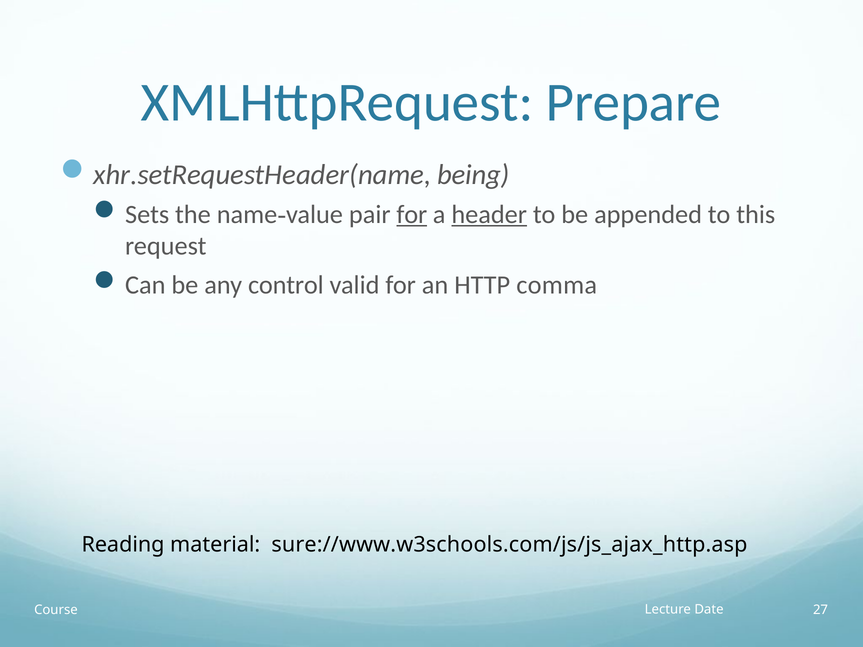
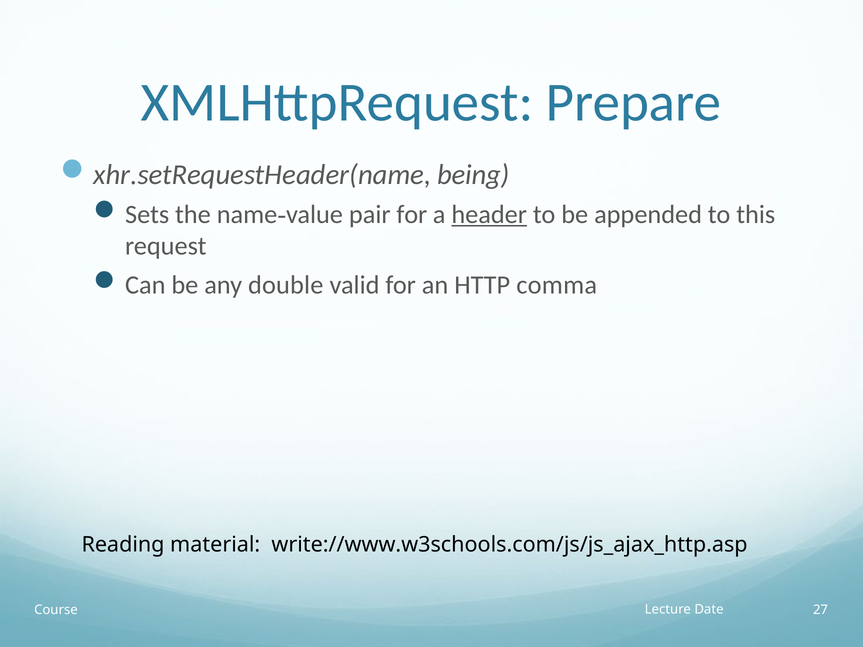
for underline: present -> none (412, 215)
control: control -> double (286, 285)
sure://www.w3schools.com/js/js_ajax_http.asp: sure://www.w3schools.com/js/js_ajax_http.asp -> write://www.w3schools.com/js/js_ajax_http.asp (510, 545)
